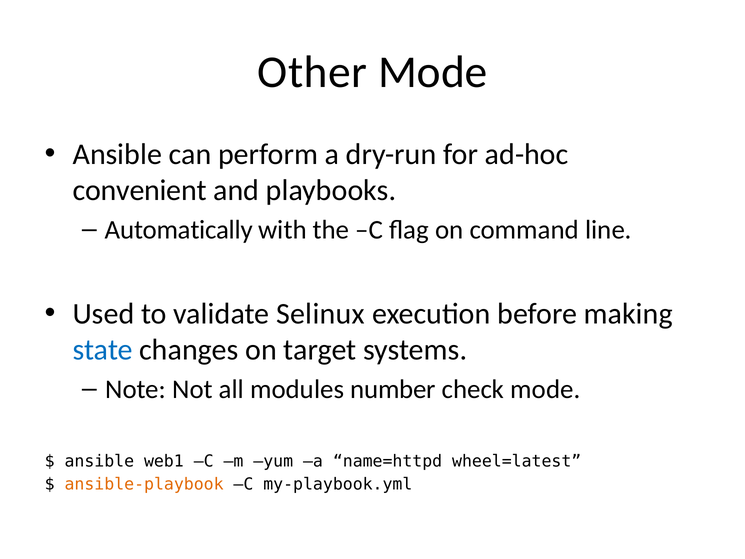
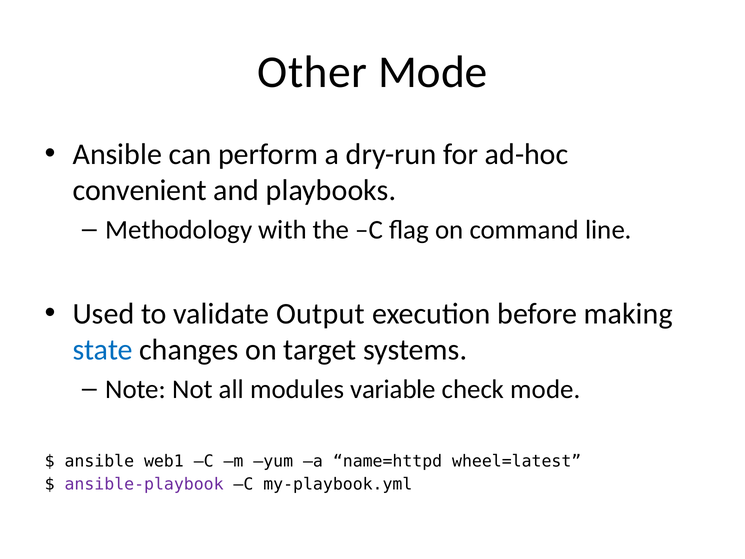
Automatically: Automatically -> Methodology (179, 230)
Selinux: Selinux -> Output (321, 314)
number: number -> variable (393, 389)
ansible-playbook colour: orange -> purple (144, 484)
